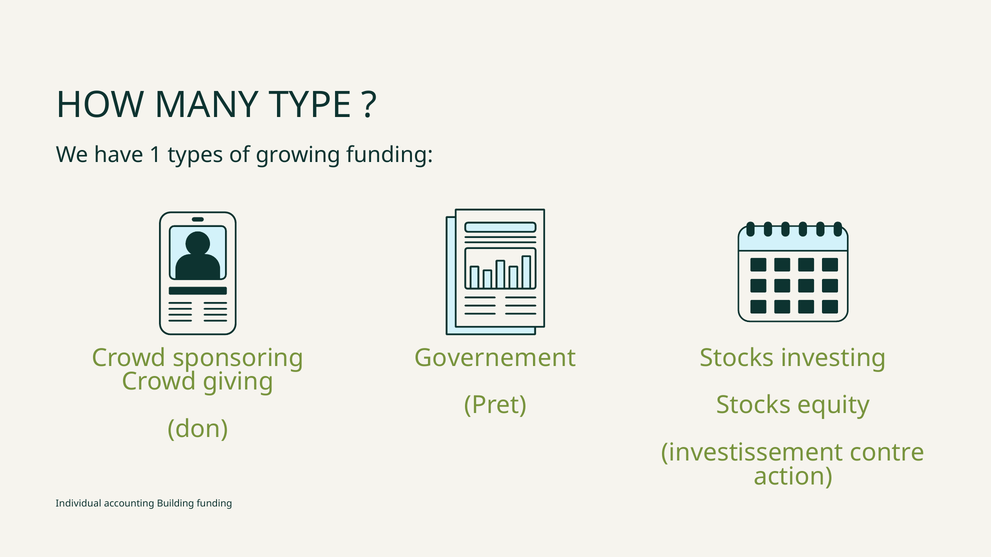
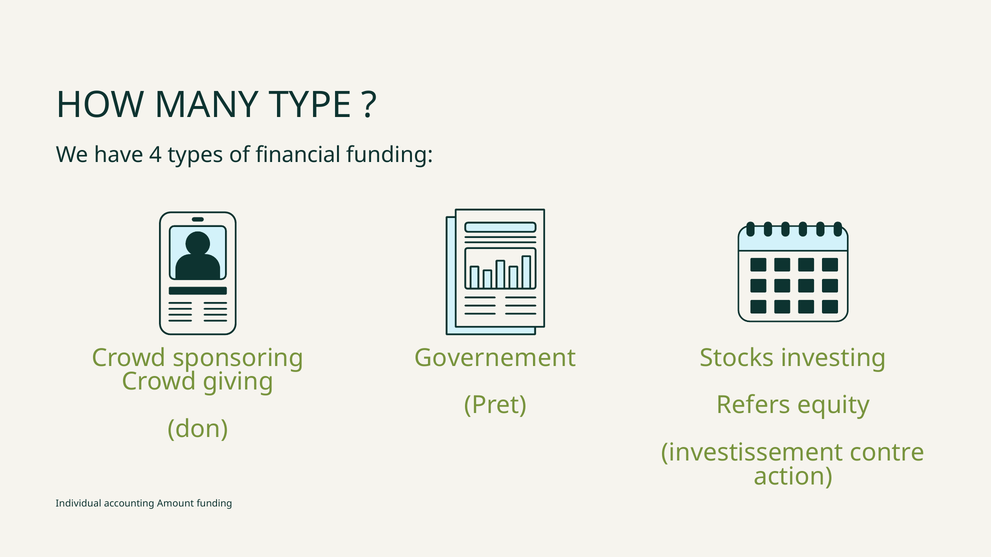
1: 1 -> 4 (156, 155)
growing: growing -> financial (298, 155)
Stocks: Stocks -> Refers (754, 406)
Building: Building -> Amount (175, 504)
